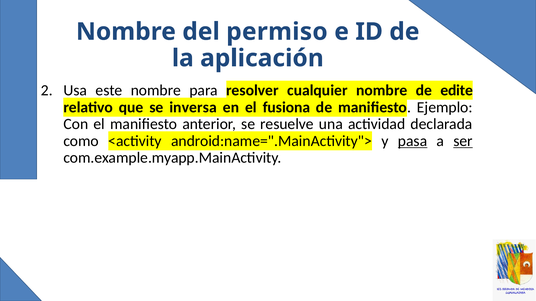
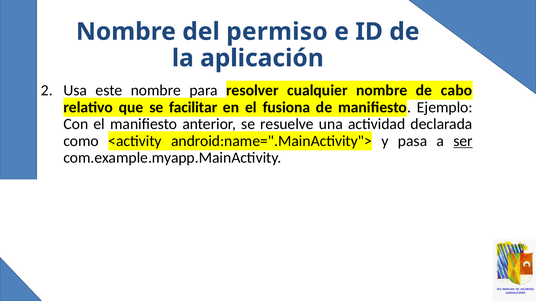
edite: edite -> cabo (457, 91)
inversa: inversa -> facilitar (193, 107)
pasa underline: present -> none (413, 141)
